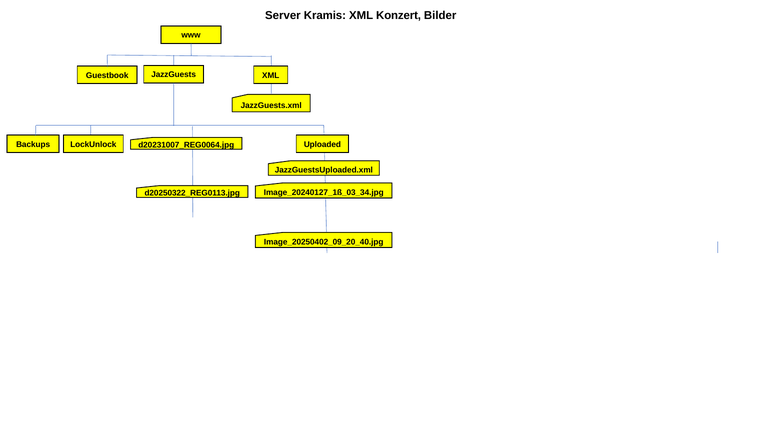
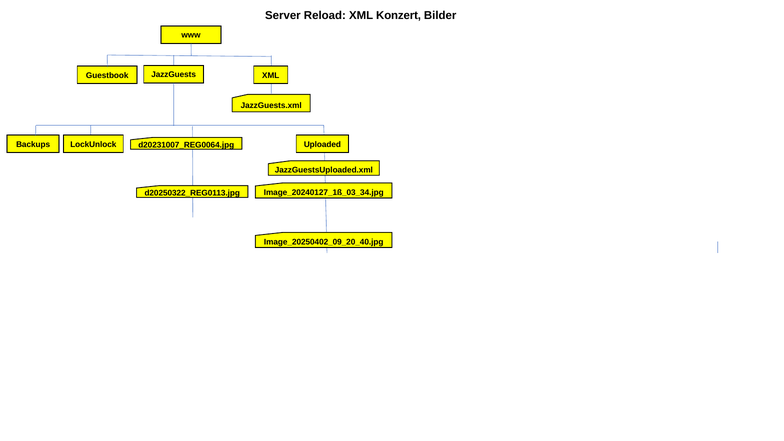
Kramis: Kramis -> Reload (325, 15)
